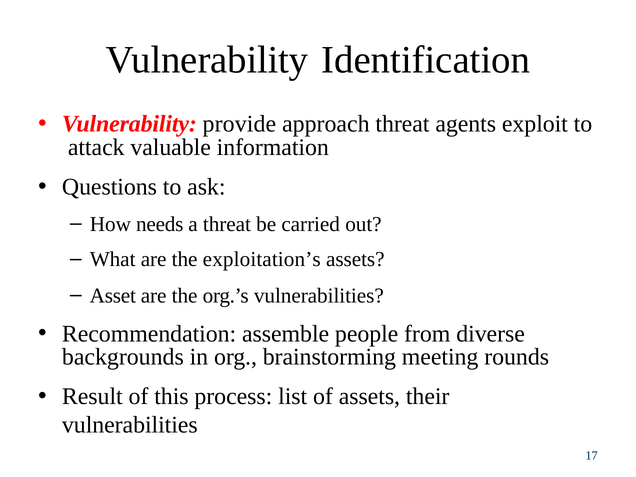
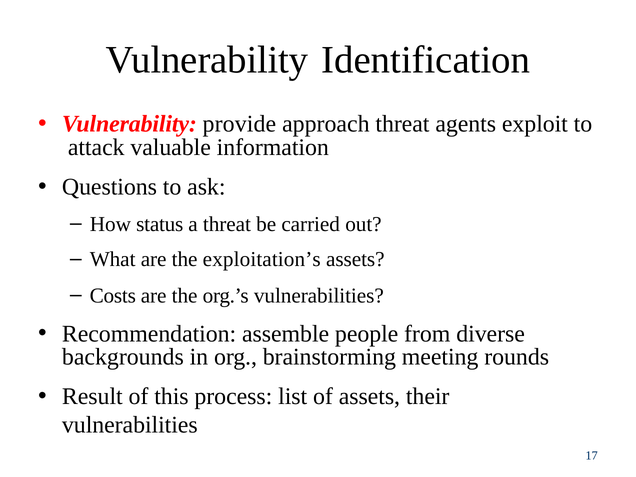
needs: needs -> status (160, 224)
Asset: Asset -> Costs (113, 296)
